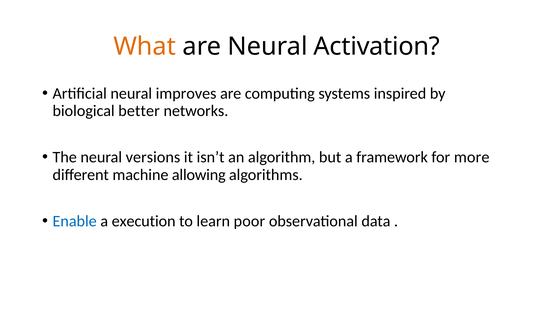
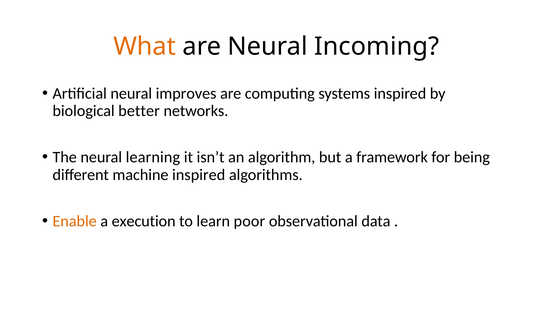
Activation: Activation -> Incoming (377, 46)
versions: versions -> learning (153, 157)
more: more -> being (472, 157)
machine allowing: allowing -> inspired (199, 175)
Enable colour: blue -> orange (75, 221)
